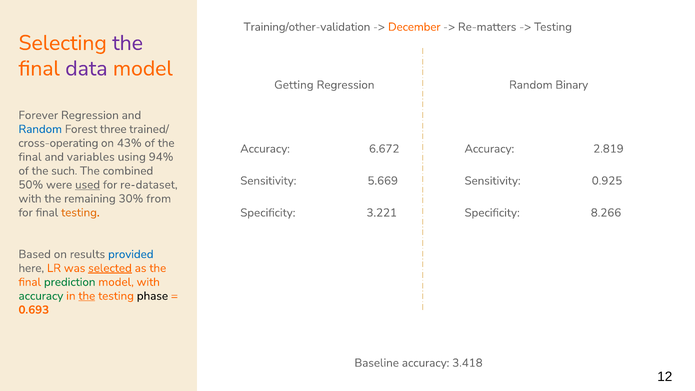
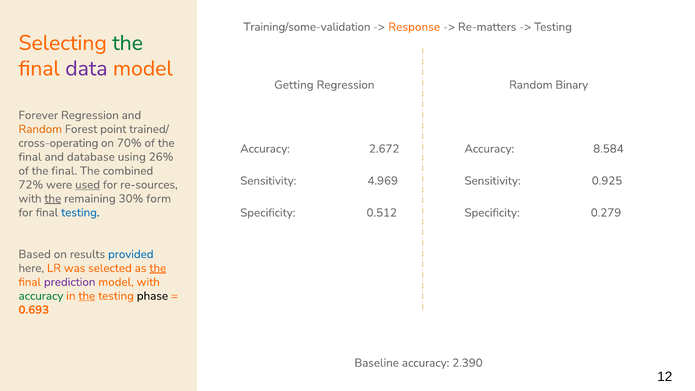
Training/other-validation: Training/other-validation -> Training/some-validation (307, 27)
December: December -> Response (414, 27)
the colour: purple -> green (128, 43)
Random colour: blue -> orange (40, 129)
three: three -> point (113, 129)
43%: 43% -> 70% (129, 143)
6.672: 6.672 -> 2.672 (384, 149)
2.819: 2.819 -> 8.584 (608, 149)
variables: variables -> database (91, 157)
94%: 94% -> 26% (161, 157)
such: such -> final (64, 171)
5.669: 5.669 -> 4.969 (383, 181)
50%: 50% -> 72% (31, 185)
re-dataset: re-dataset -> re-sources (149, 185)
the underline: none -> present (53, 199)
from: from -> form (159, 199)
testing colour: orange -> blue (80, 212)
3.221: 3.221 -> 0.512 (382, 213)
8.266: 8.266 -> 0.279 (606, 213)
selected underline: present -> none (110, 268)
the underline: none -> present (158, 268)
prediction colour: green -> purple (70, 282)
3.418: 3.418 -> 2.390 (467, 363)
